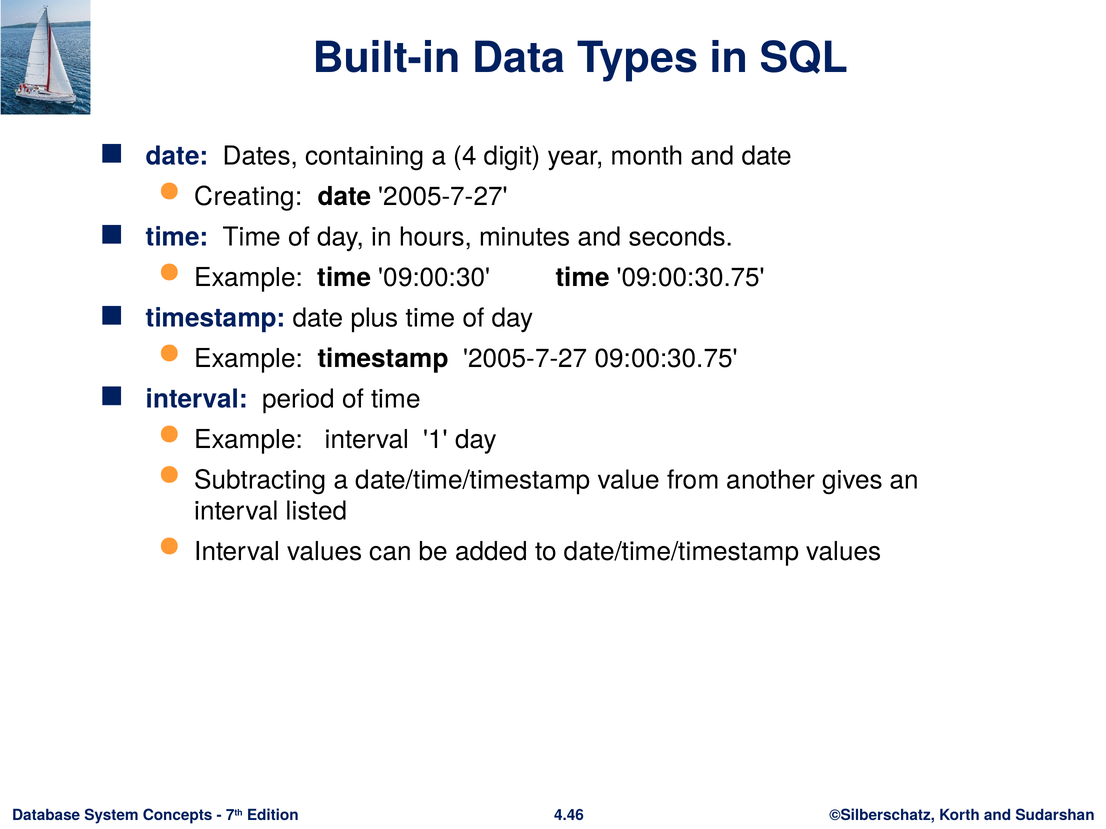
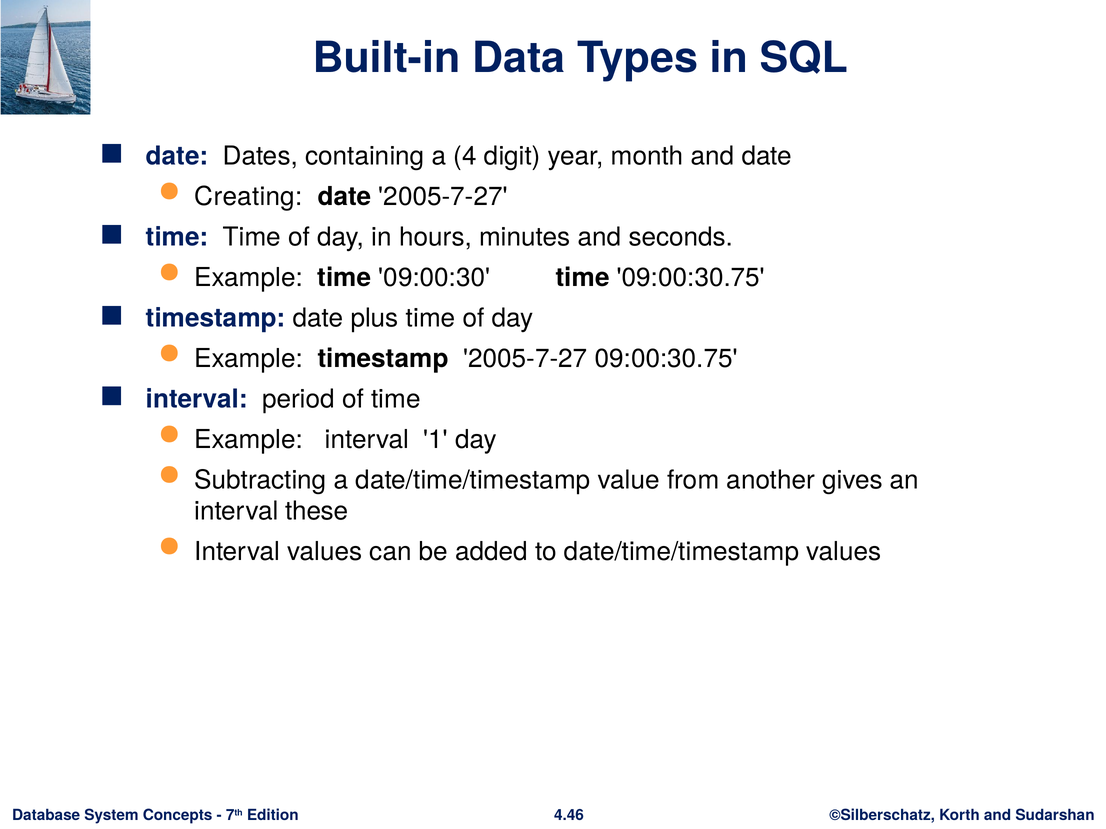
listed: listed -> these (317, 512)
